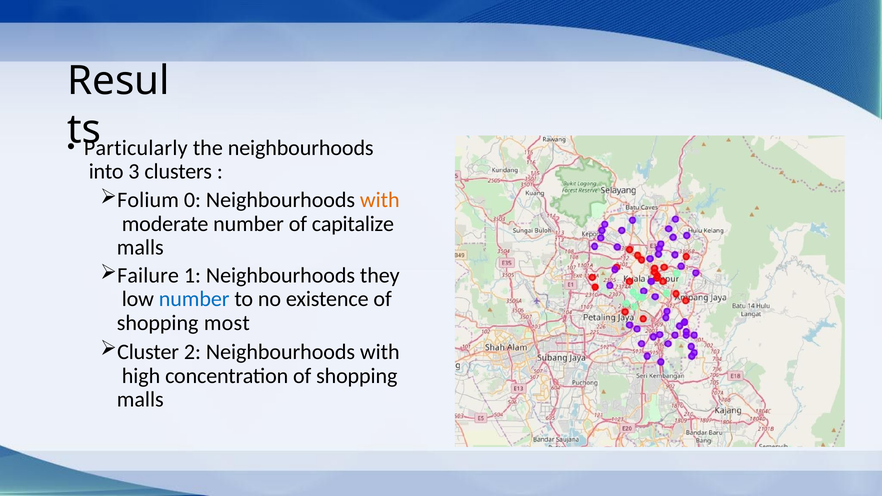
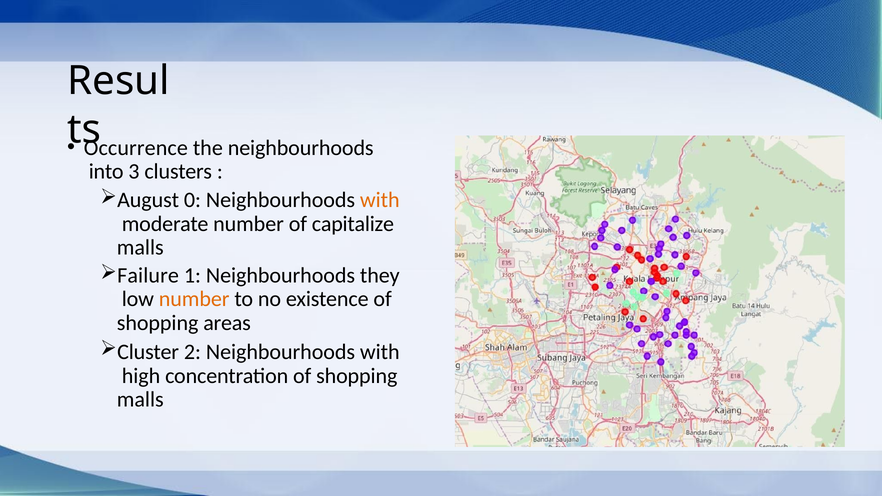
Particularly: Particularly -> Occurrence (136, 148)
Folium: Folium -> August (148, 200)
number colour: blue -> orange (194, 299)
most: most -> areas (227, 323)
